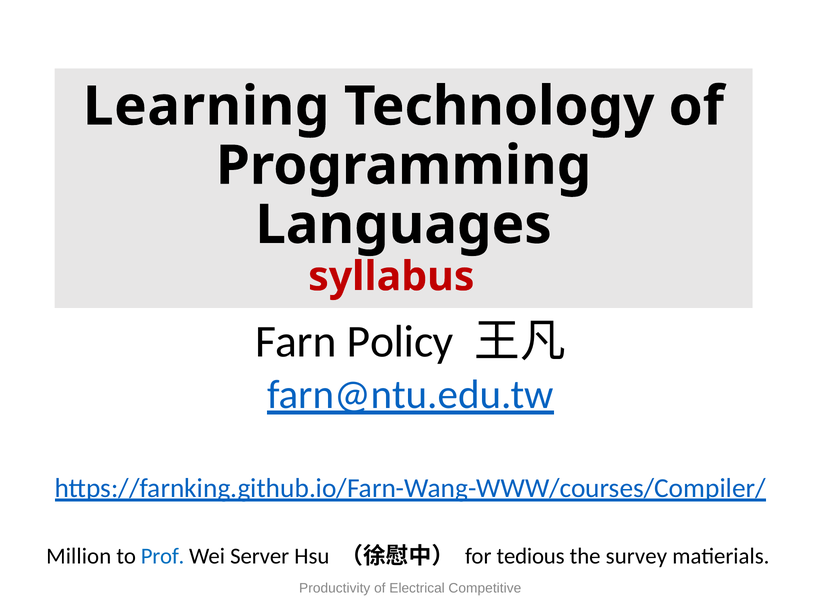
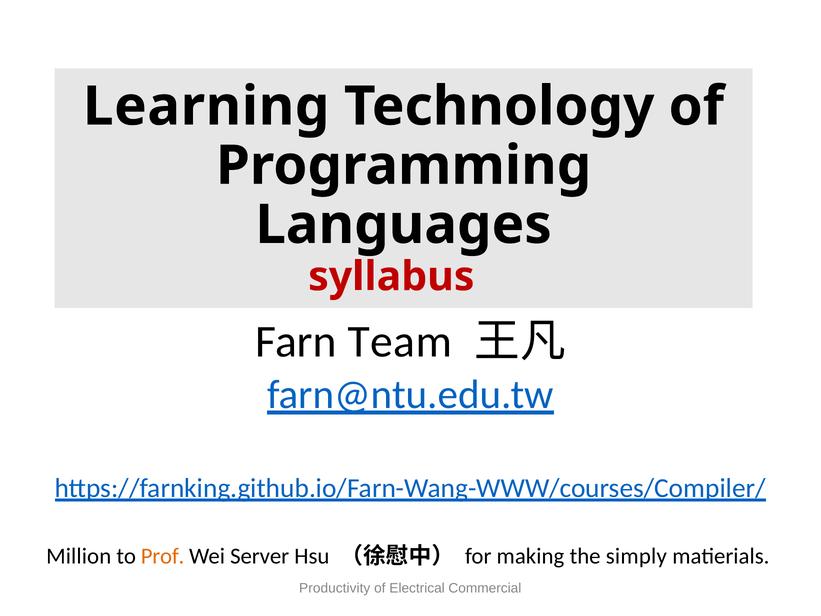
Policy: Policy -> Team (400, 341)
Prof colour: blue -> orange (163, 556)
tedious: tedious -> making (530, 556)
survey: survey -> simply (636, 556)
Competitive: Competitive -> Commercial (485, 588)
